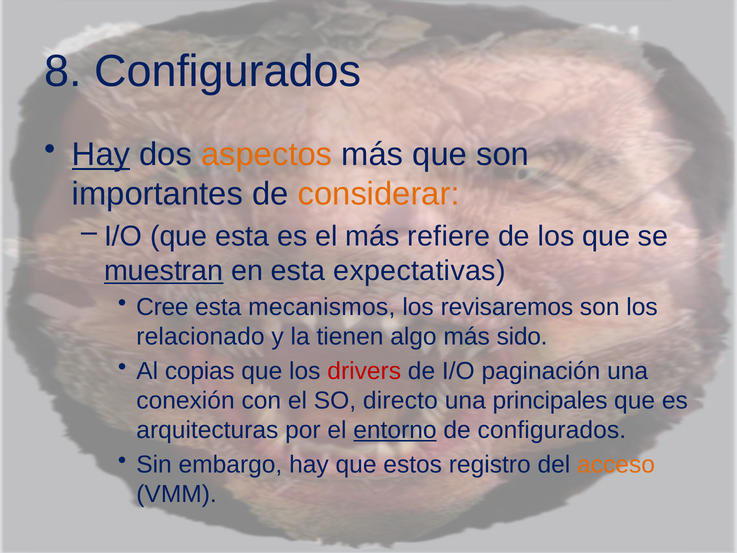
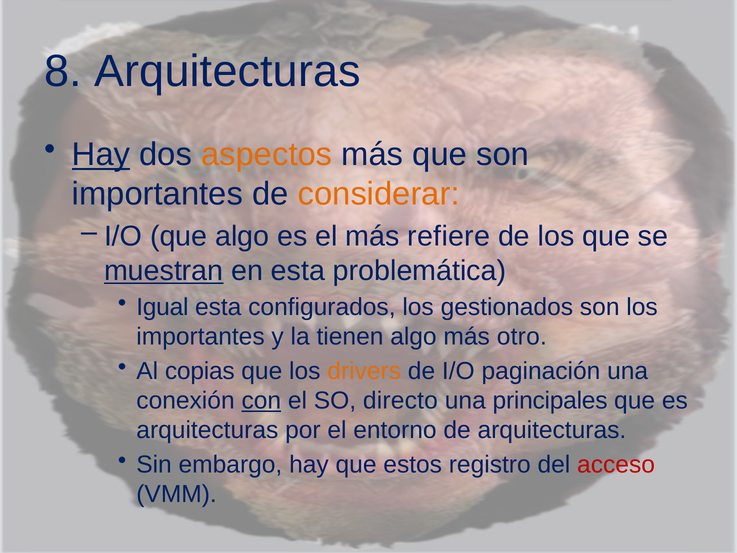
8 Configurados: Configurados -> Arquitecturas (228, 71)
que esta: esta -> algo (242, 236)
expectativas: expectativas -> problemática (420, 271)
Cree: Cree -> Igual (162, 307)
mecanismos: mecanismos -> configurados (322, 307)
revisaremos: revisaremos -> gestionados (507, 307)
relacionado: relacionado -> importantes (201, 337)
sido: sido -> otro (522, 337)
drivers colour: red -> orange (364, 371)
con underline: none -> present (261, 401)
entorno underline: present -> none (395, 430)
de configurados: configurados -> arquitecturas (552, 430)
acceso colour: orange -> red (616, 464)
